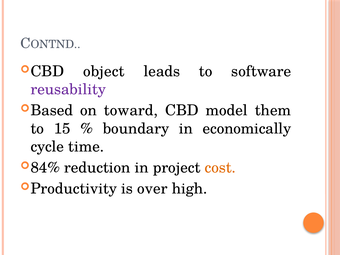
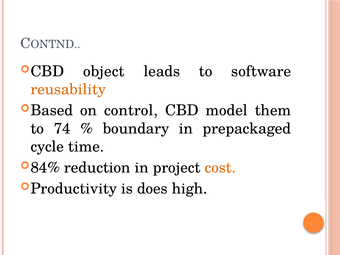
reusability colour: purple -> orange (68, 89)
toward: toward -> control (131, 110)
15: 15 -> 74 (62, 129)
economically: economically -> prepackaged (247, 129)
over: over -> does (152, 189)
